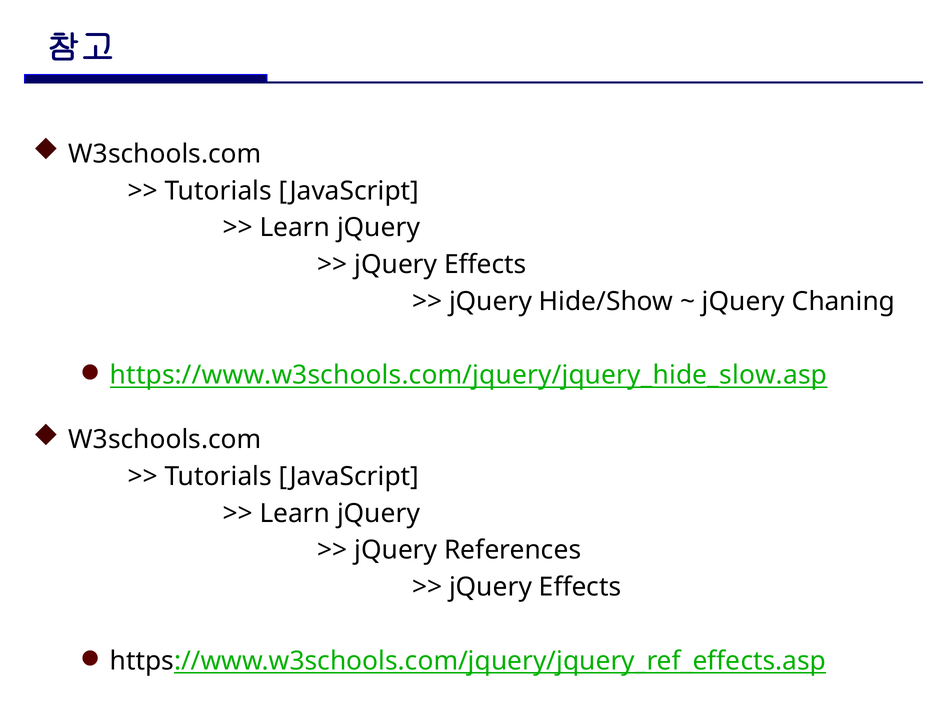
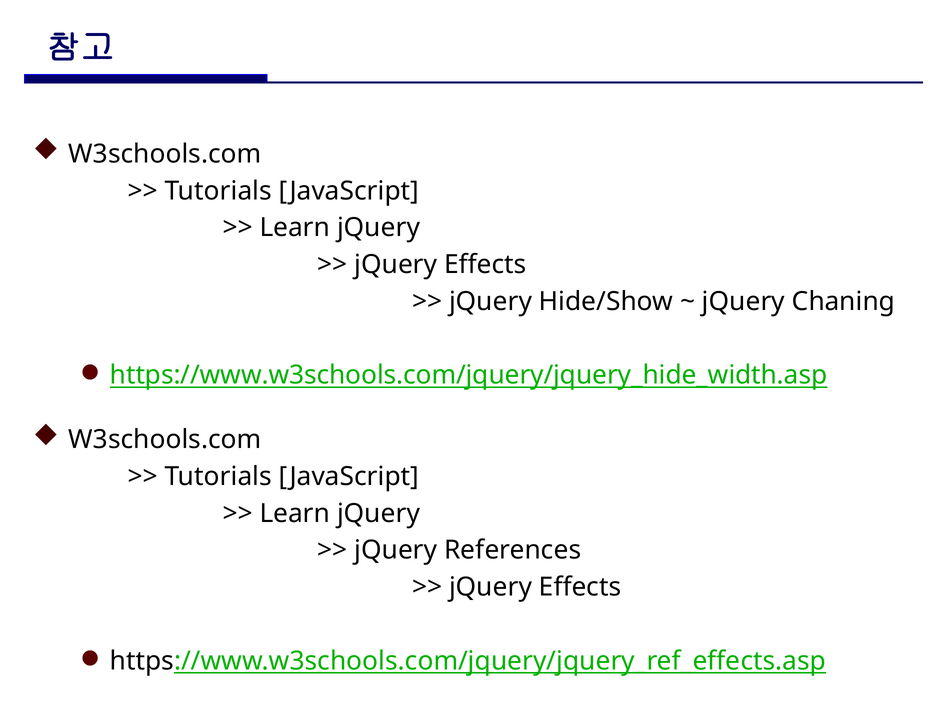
https://www.w3schools.com/jquery/jquery_hide_slow.asp: https://www.w3schools.com/jquery/jquery_hide_slow.asp -> https://www.w3schools.com/jquery/jquery_hide_width.asp (469, 375)
